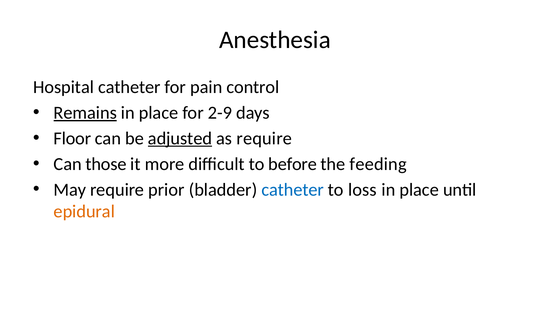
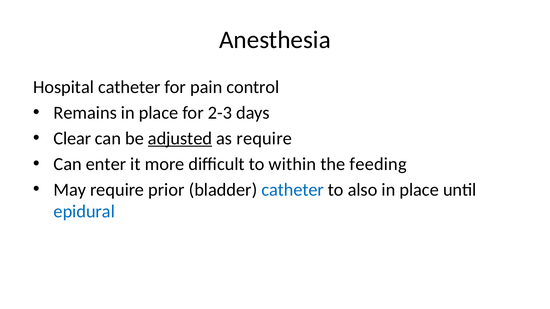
Remains underline: present -> none (85, 113)
2-9: 2-9 -> 2-3 (220, 113)
Floor: Floor -> Clear (72, 139)
those: those -> enter (106, 164)
before: before -> within (292, 164)
loss: loss -> also (363, 190)
epidural colour: orange -> blue (84, 212)
